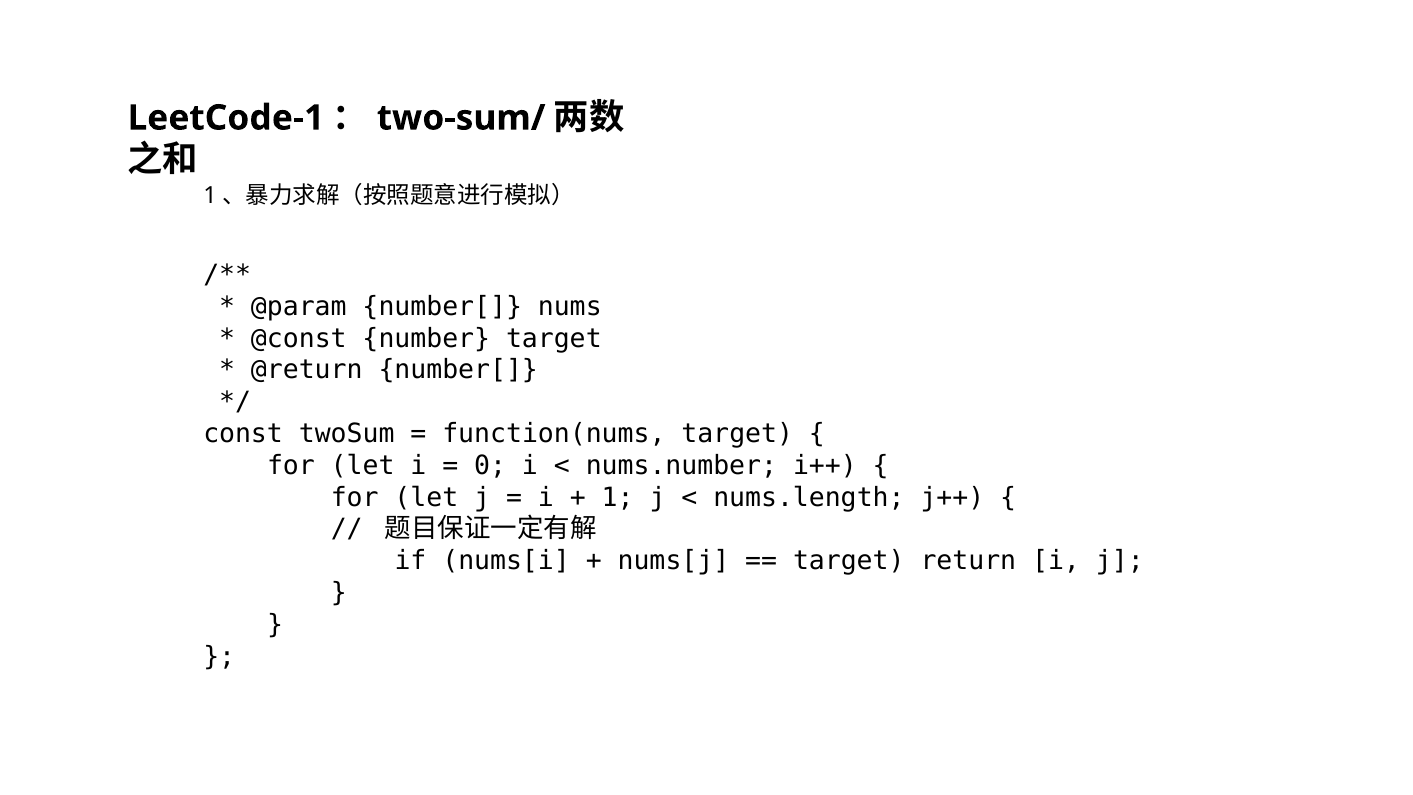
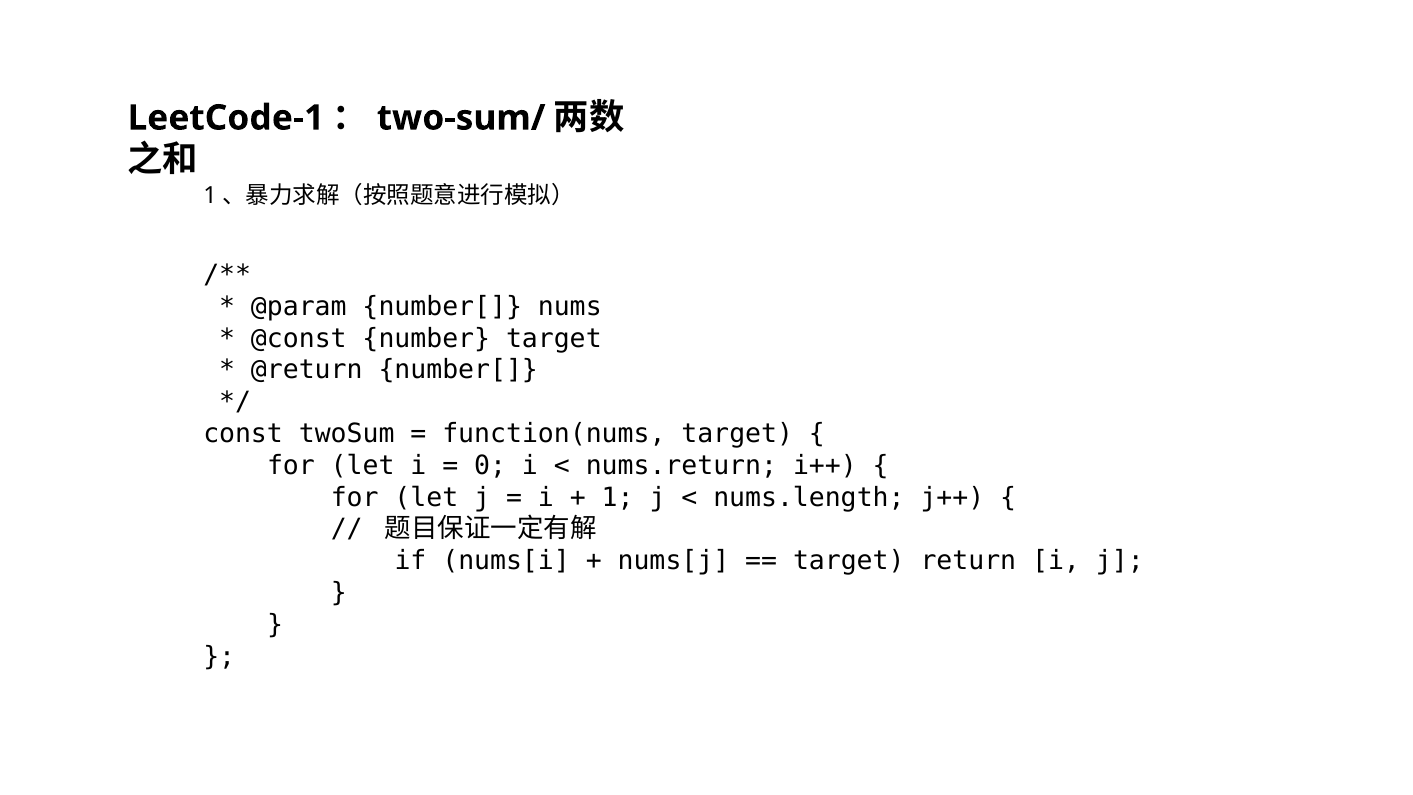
nums.number: nums.number -> nums.return (681, 465)
